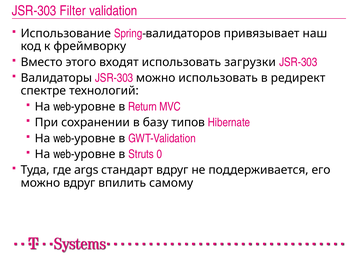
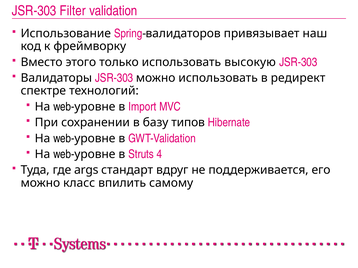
входят: входят -> только (119, 62)
загрузки: загрузки -> высокую (250, 62)
Return: Return -> Import (142, 107)
0: 0 -> 4 (159, 154)
можно вдруг: вдруг -> класс (79, 183)
